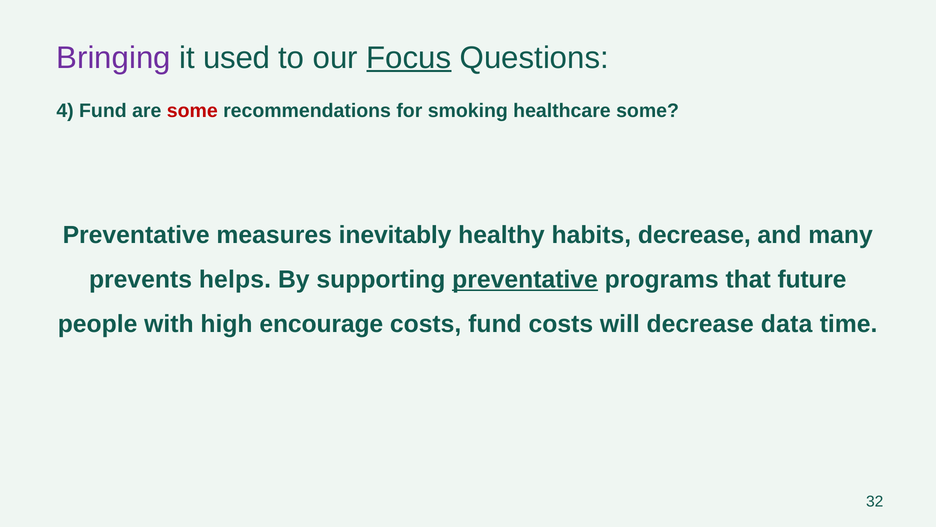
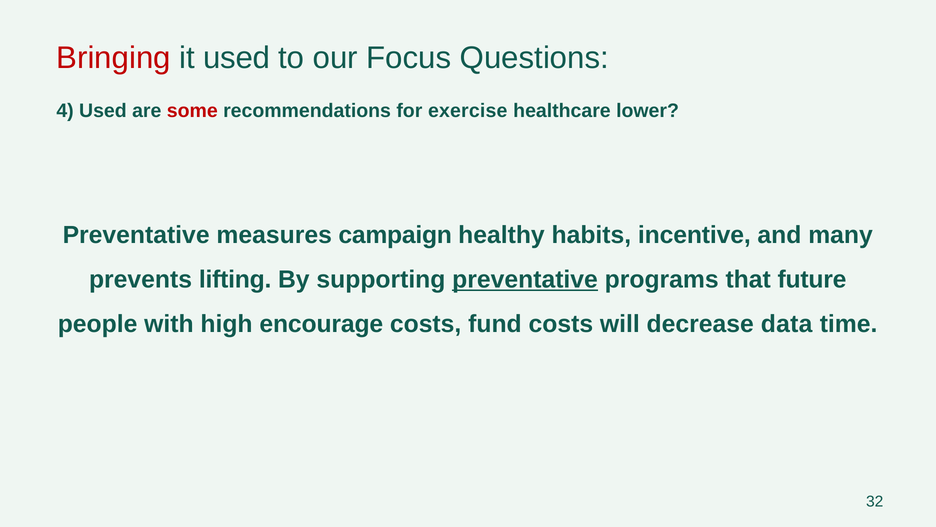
Bringing colour: purple -> red (114, 58)
Focus underline: present -> none (409, 58)
4 Fund: Fund -> Used (103, 111)
smoking: smoking -> exercise (468, 111)
healthcare some: some -> lower (648, 111)
inevitably: inevitably -> campaign (395, 235)
habits decrease: decrease -> incentive (694, 235)
helps: helps -> lifting (235, 279)
